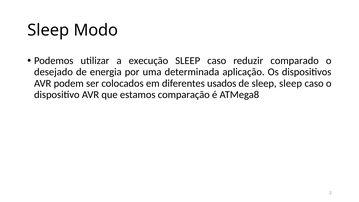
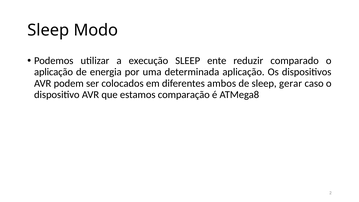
caso: caso -> ente (217, 61)
desejado: desejado -> aplicação (54, 72)
usados: usados -> ambos (222, 83)
sleep sleep: sleep -> gerar (291, 83)
